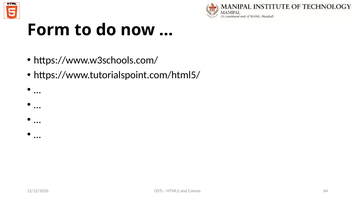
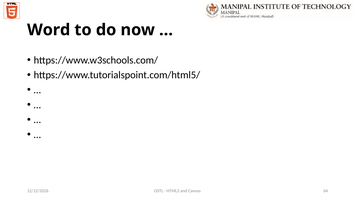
Form: Form -> Word (49, 30)
